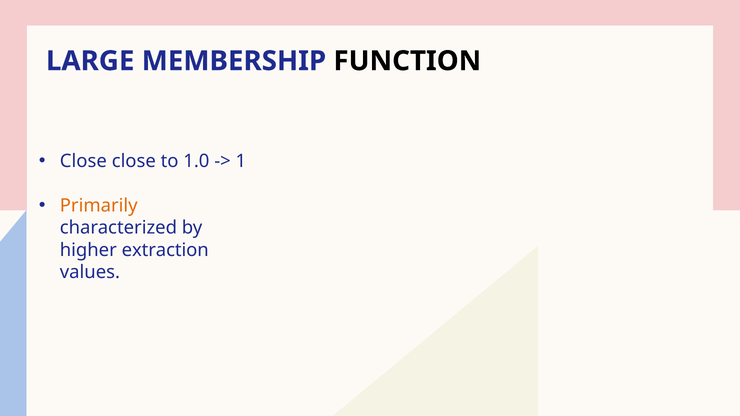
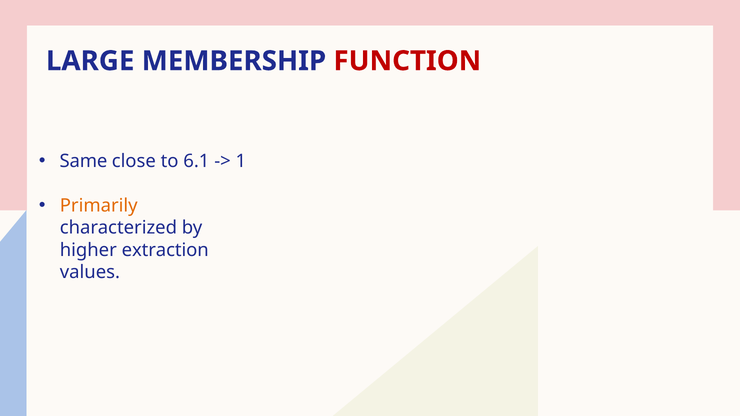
FUNCTION colour: black -> red (407, 61)
Close: Close -> Same (83, 161)
1.0: 1.0 -> 6.1 (196, 161)
